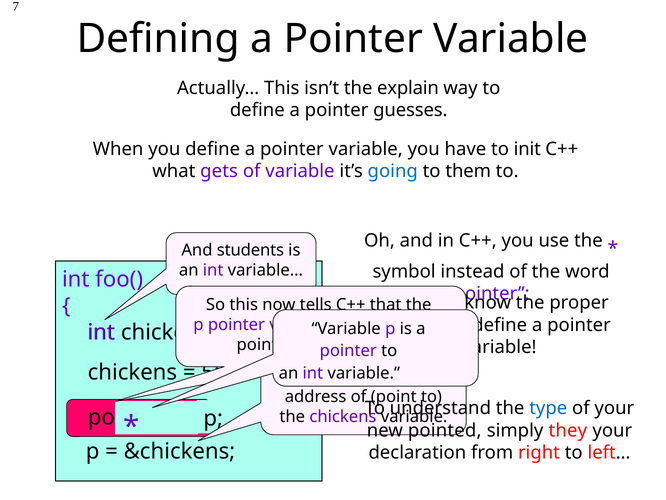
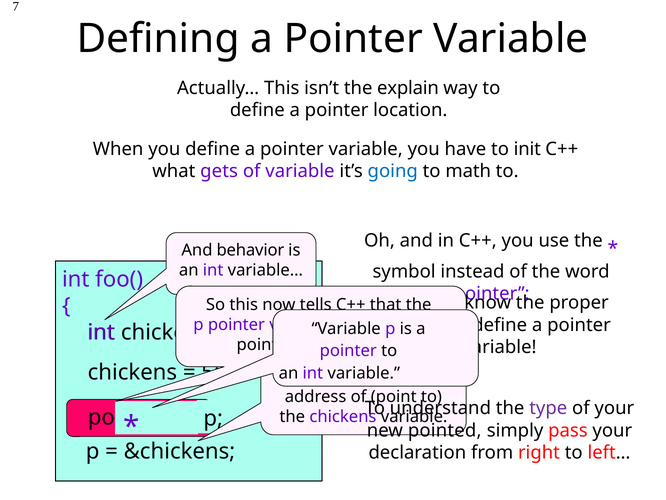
guesses: guesses -> location (410, 110)
them: them -> math (468, 171)
students: students -> behavior (250, 250)
type colour: blue -> purple (548, 408)
they: they -> pass (568, 430)
